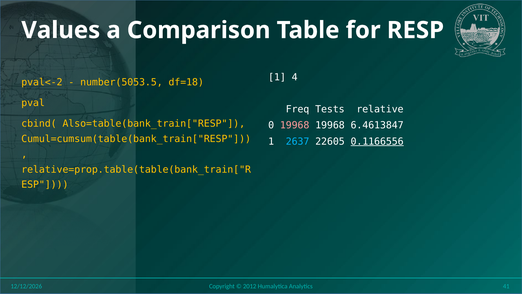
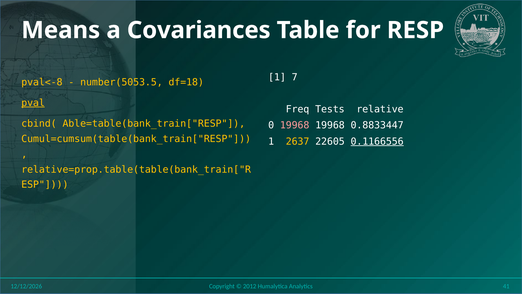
Values: Values -> Means (61, 30)
Comparison: Comparison -> Covariances (199, 30)
4: 4 -> 7 (295, 77)
pval<-2: pval<-2 -> pval<-8 (42, 82)
pval underline: none -> present (33, 103)
Also=table(bank_train["RESP: Also=table(bank_train["RESP -> Able=table(bank_train["RESP (154, 123)
6.4613847: 6.4613847 -> 0.8833447 (377, 125)
2637 colour: light blue -> yellow (298, 141)
